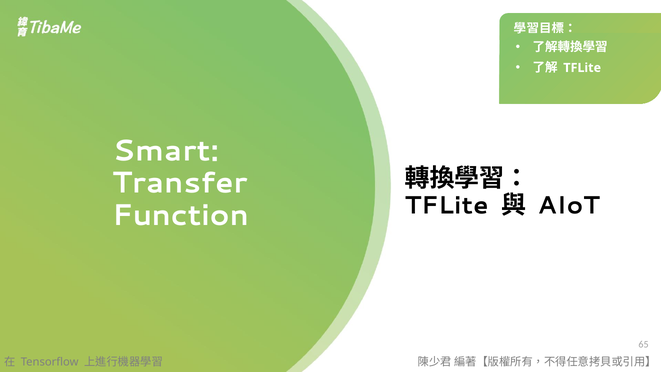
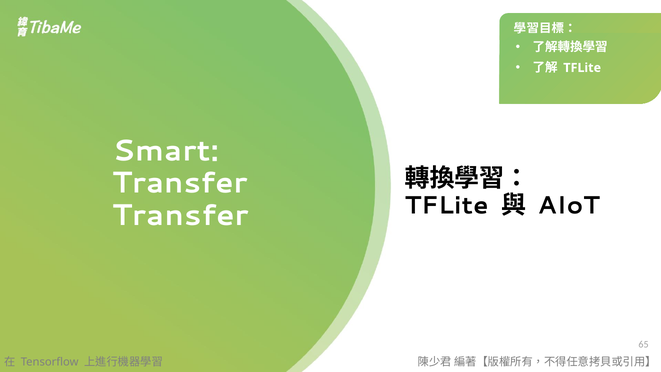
Function: Function -> Transfer (180, 215)
